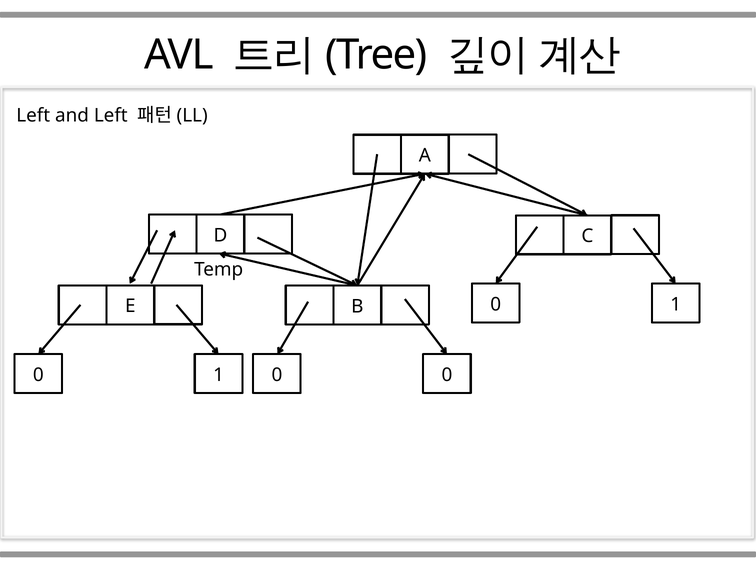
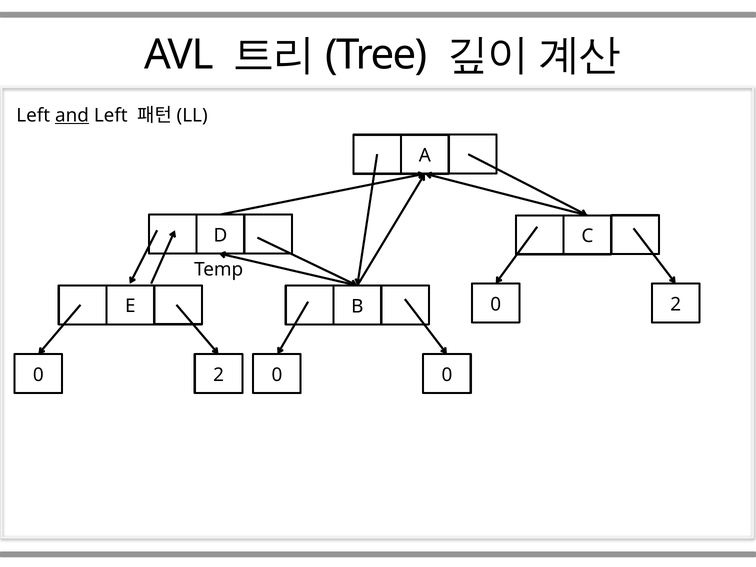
and underline: none -> present (72, 115)
1: 1 -> 2 (676, 304)
1: 1 -> 2 (219, 375)
